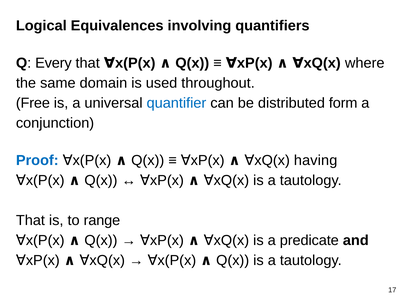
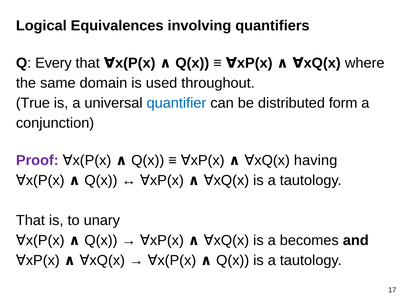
Free: Free -> True (33, 103)
Proof colour: blue -> purple (37, 161)
range: range -> unary (102, 221)
predicate: predicate -> becomes (309, 241)
